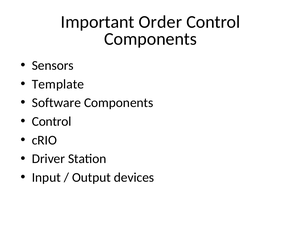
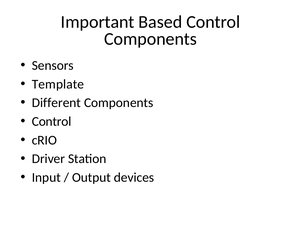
Order: Order -> Based (160, 22)
Software: Software -> Different (56, 103)
